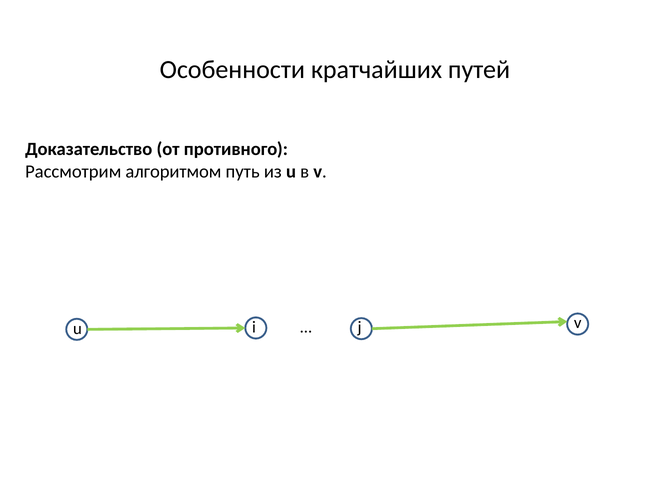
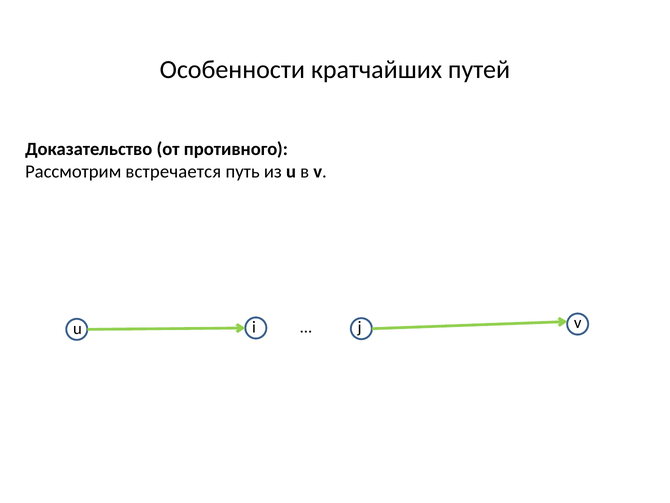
алгоритмом: алгоритмом -> встречается (173, 171)
